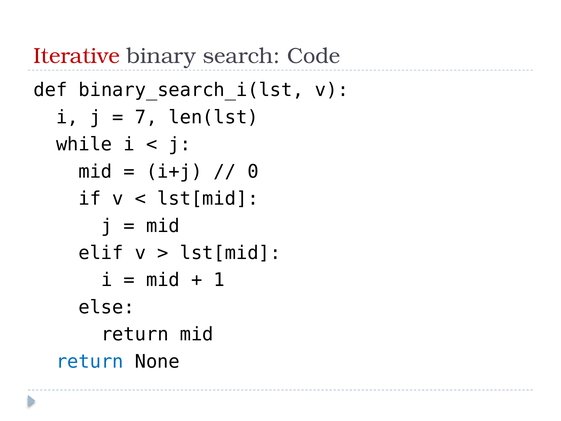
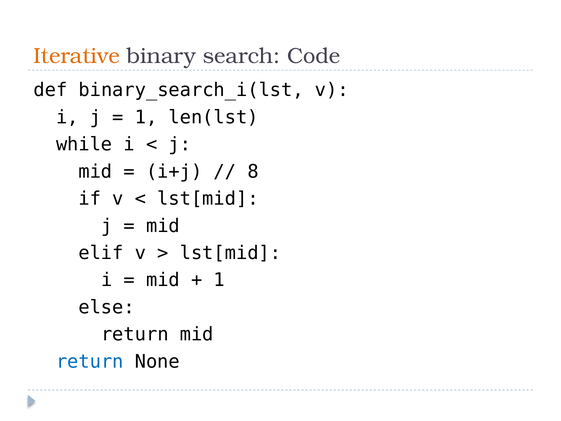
Iterative colour: red -> orange (77, 56)
7: 7 -> 1 (146, 117)
0: 0 -> 8 (253, 171)
